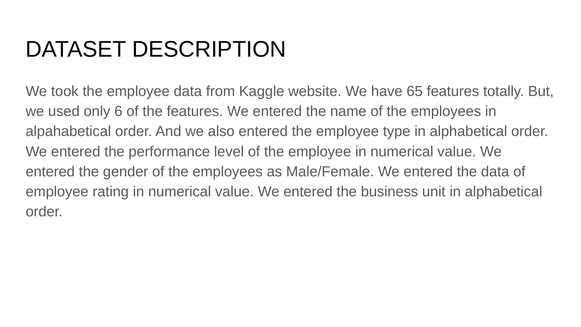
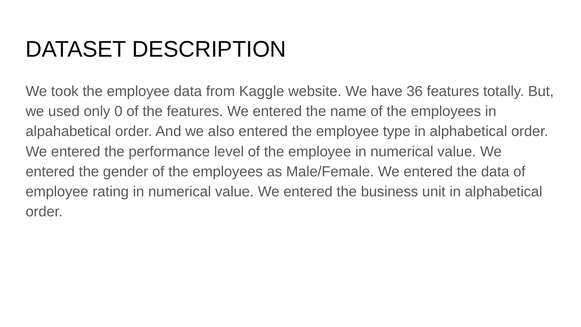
65: 65 -> 36 (415, 91)
6: 6 -> 0 (118, 111)
